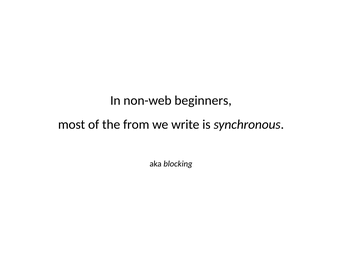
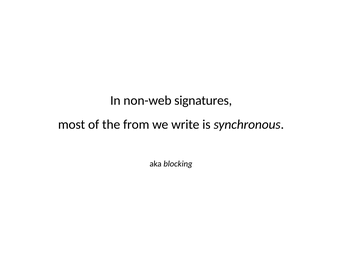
beginners: beginners -> signatures (203, 101)
